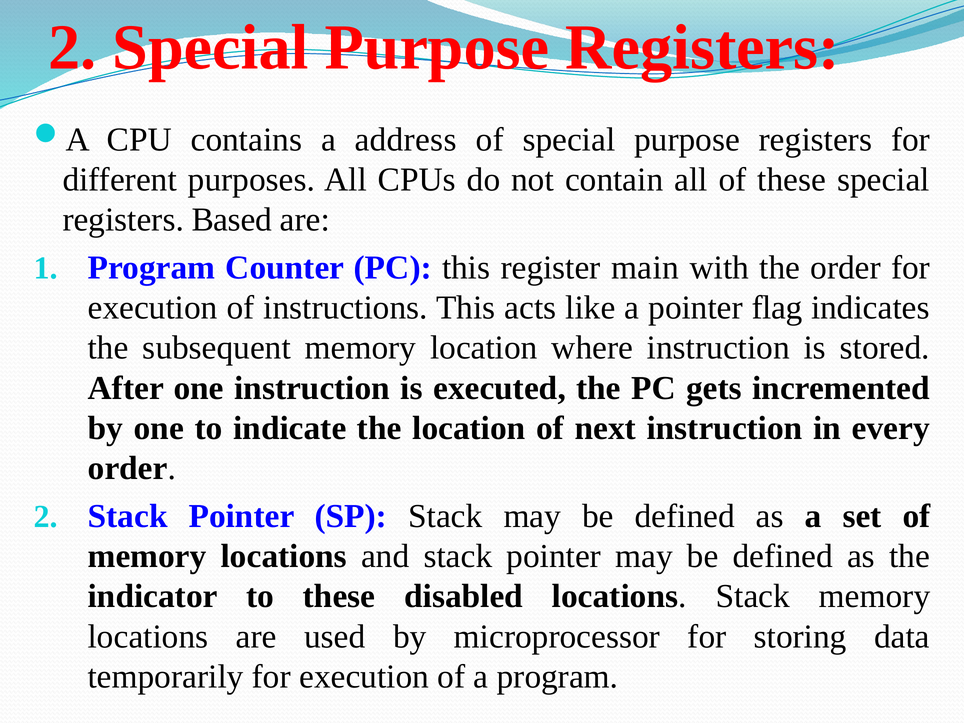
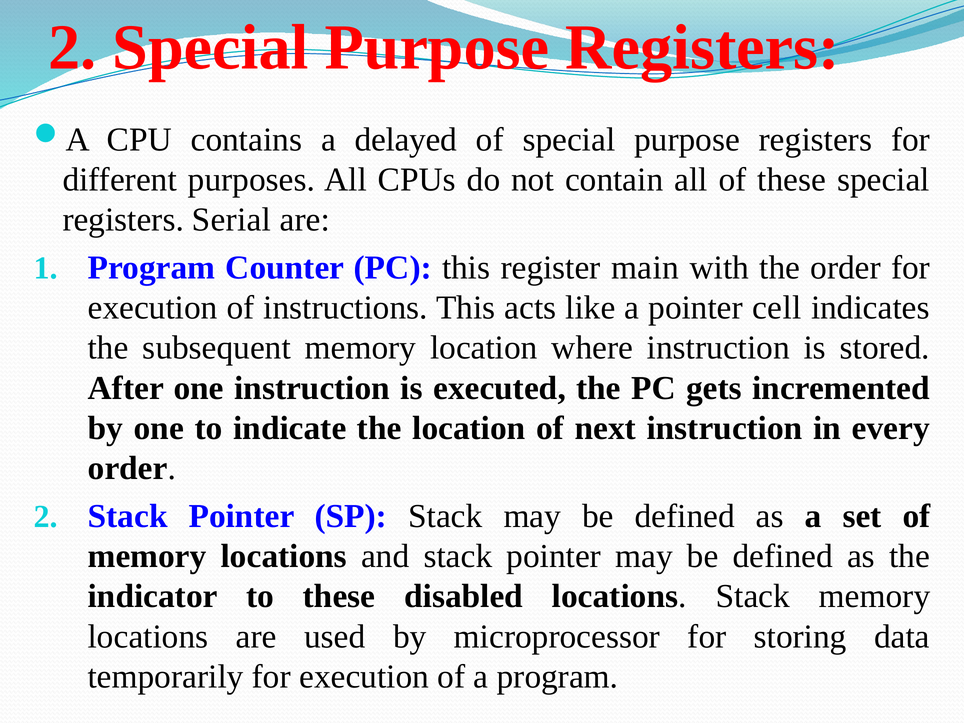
address: address -> delayed (406, 140)
Based: Based -> Serial (231, 220)
flag: flag -> cell (777, 308)
